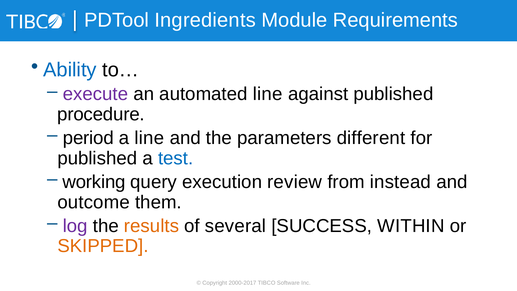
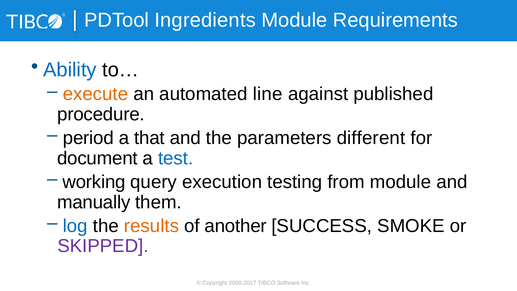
execute colour: purple -> orange (96, 94)
a line: line -> that (150, 138)
published: published -> document (97, 158)
review: review -> testing (295, 182)
from instead: instead -> module (401, 182)
outcome: outcome -> manually (94, 202)
log colour: purple -> blue (75, 226)
several: several -> another (236, 226)
WITHIN: WITHIN -> SMOKE (411, 226)
SKIPPED colour: orange -> purple (103, 246)
